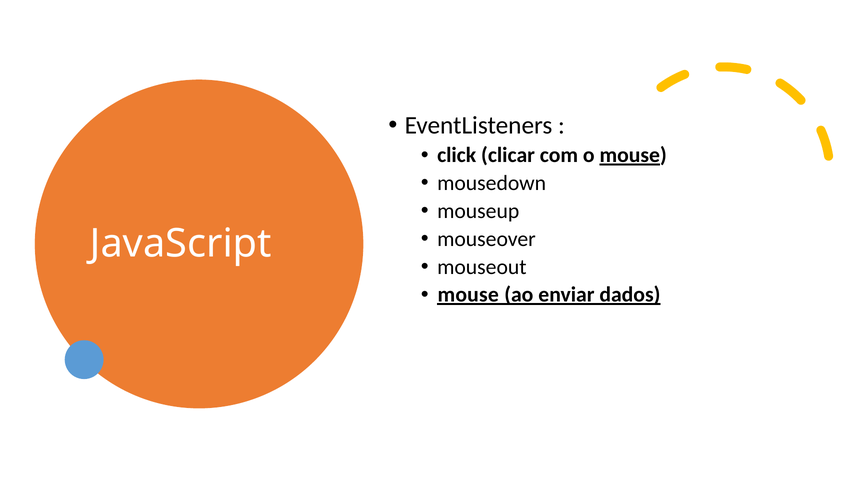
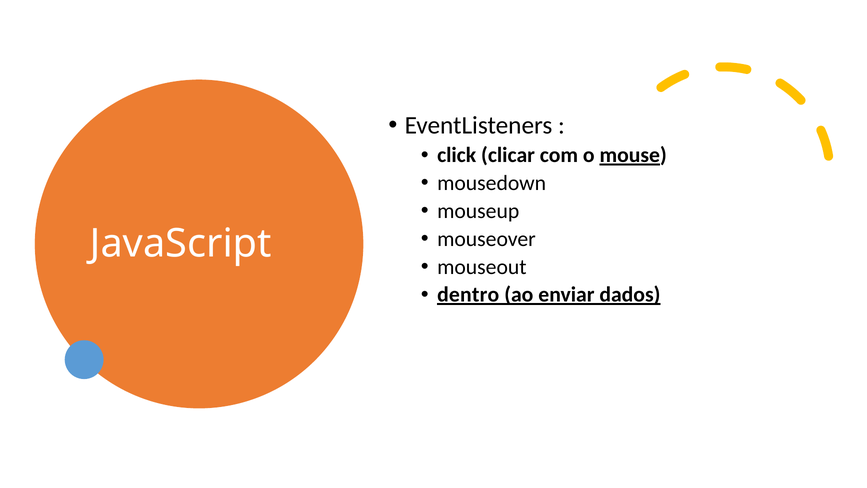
mouse: mouse -> dentro (468, 295)
